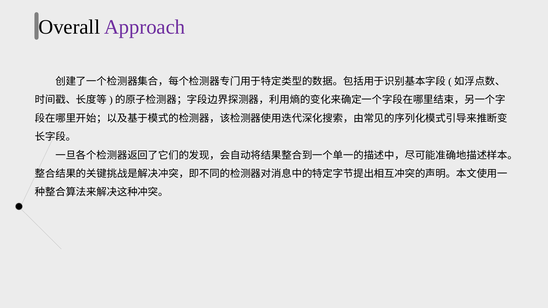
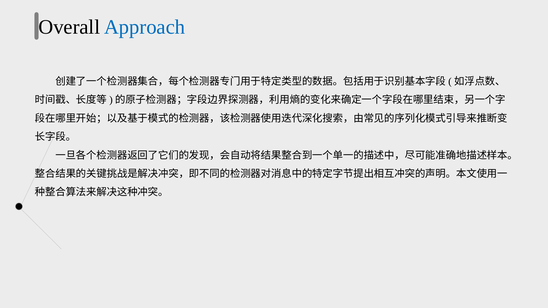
Approach colour: purple -> blue (145, 27)
